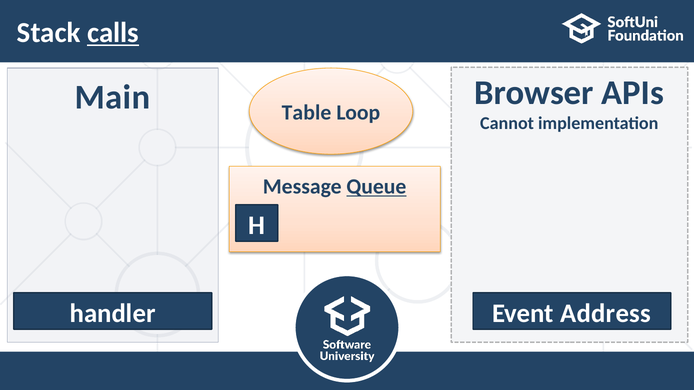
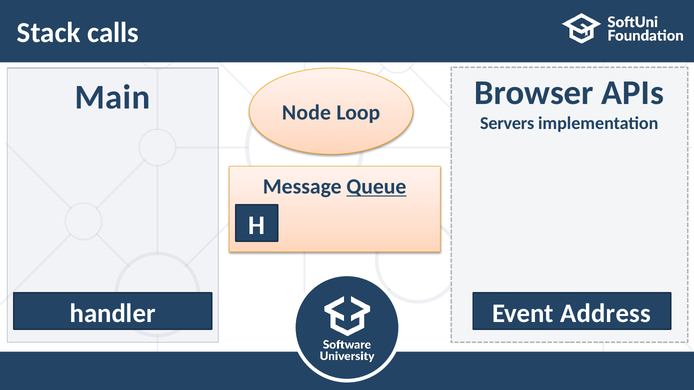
calls underline: present -> none (113, 33)
Table: Table -> Node (306, 113)
Cannot: Cannot -> Servers (507, 124)
